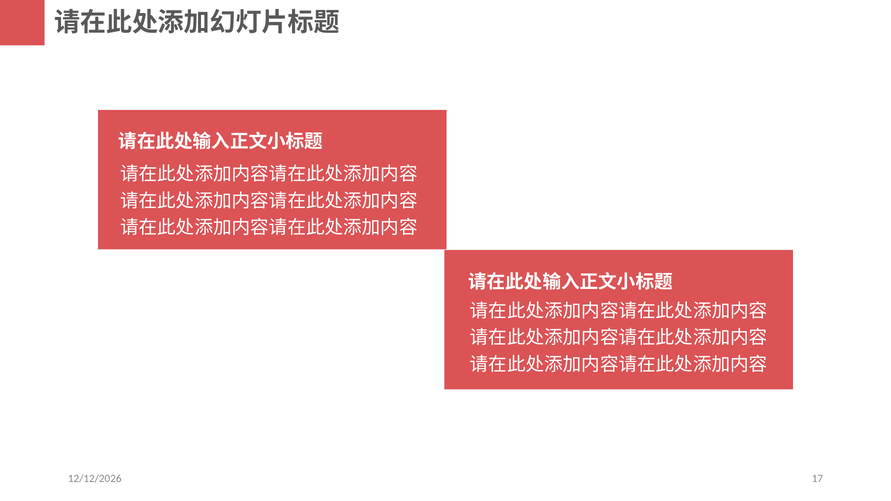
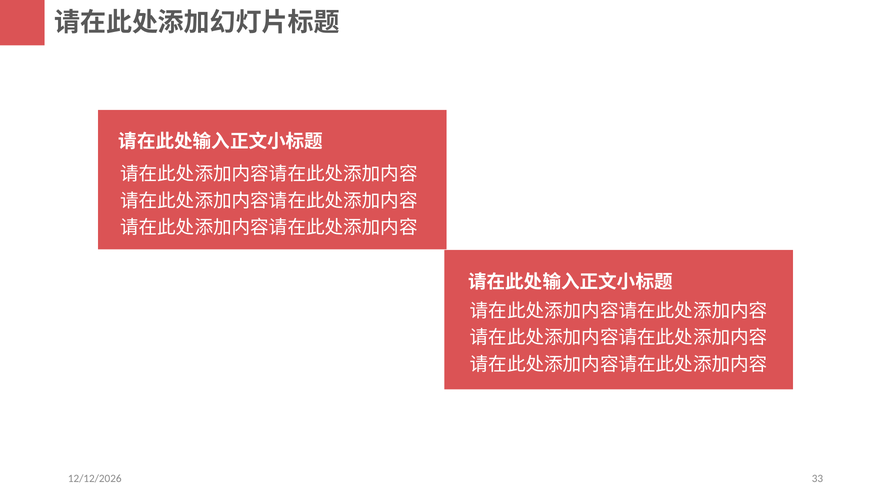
17: 17 -> 33 (817, 479)
